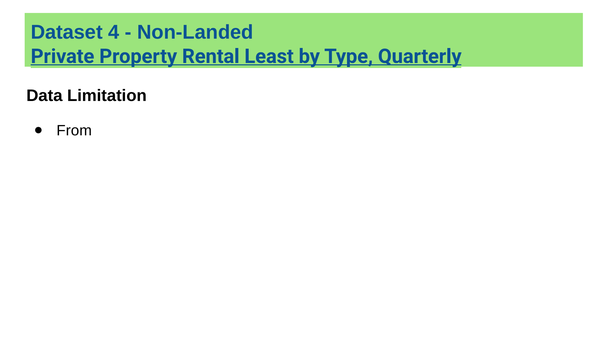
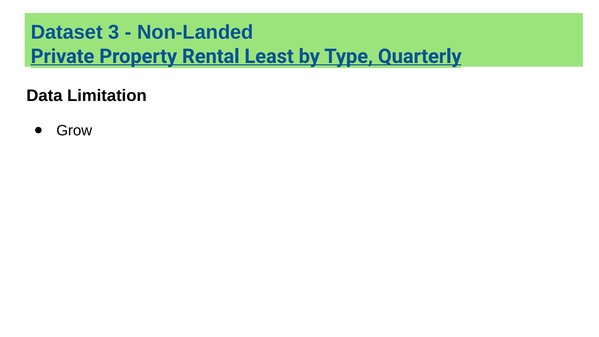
4: 4 -> 3 (114, 32)
From: From -> Grow (74, 130)
